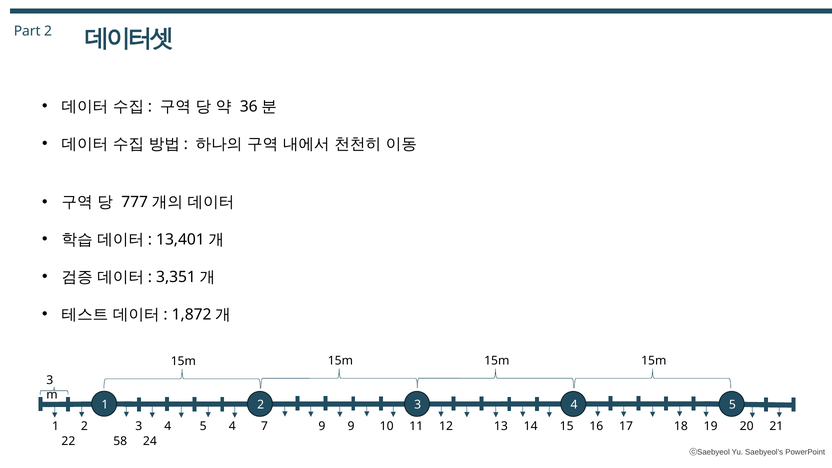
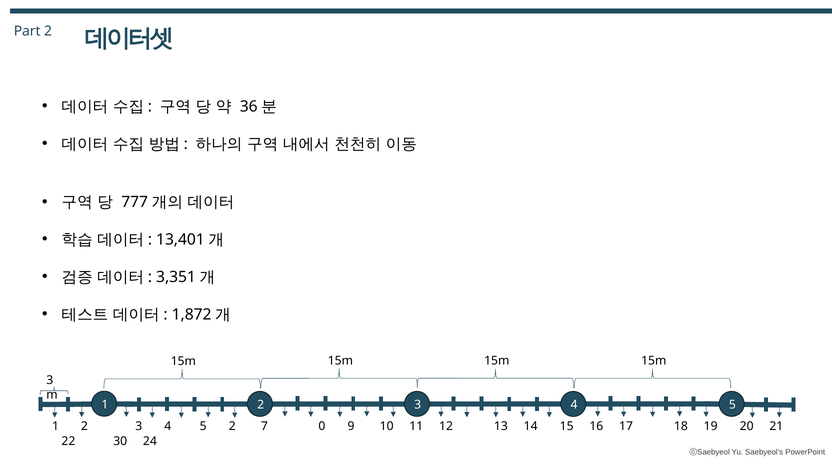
5 4: 4 -> 2 (232, 426)
7 9: 9 -> 0 (322, 426)
58: 58 -> 30 (120, 441)
